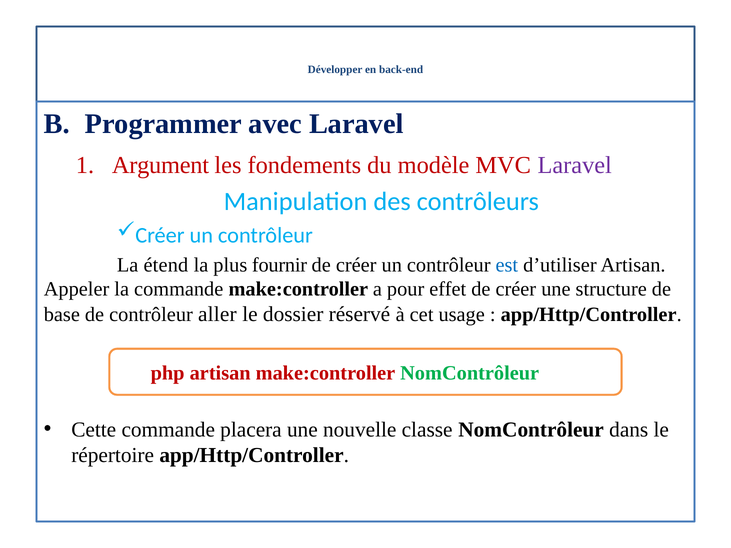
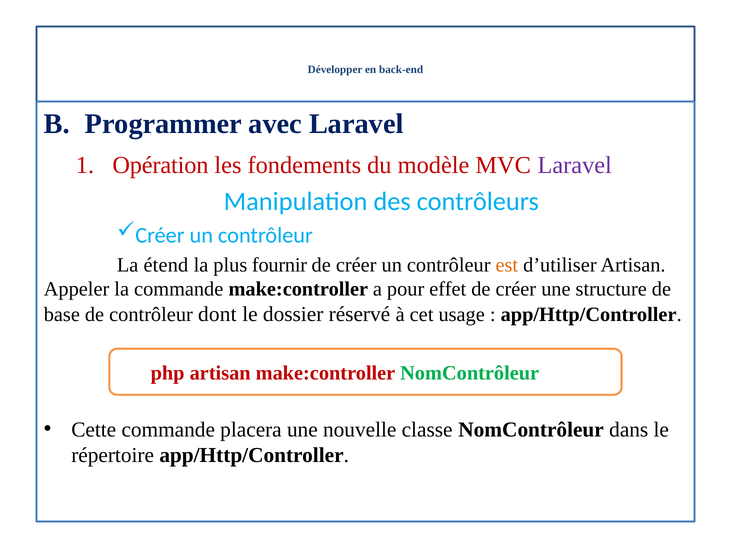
Argument: Argument -> Opération (160, 165)
est colour: blue -> orange (507, 265)
aller: aller -> dont (217, 314)
